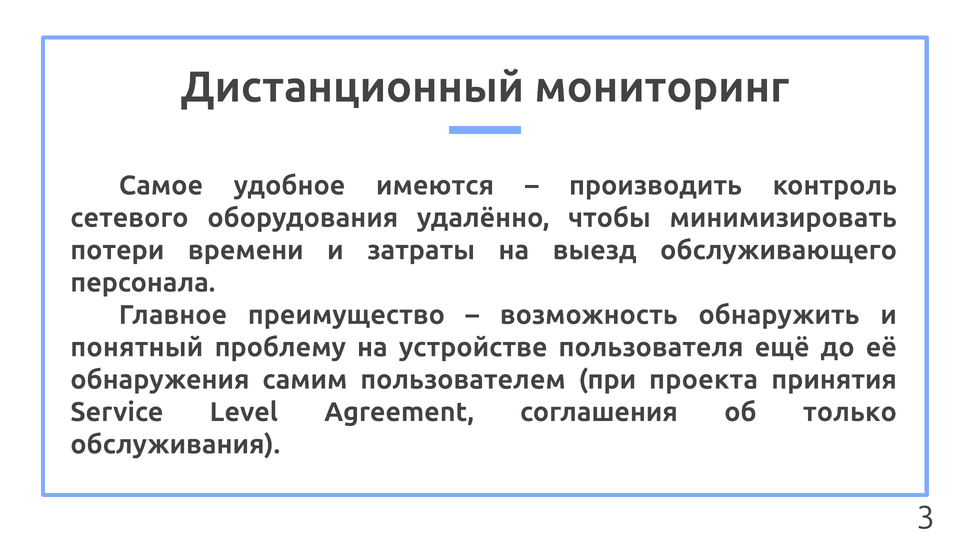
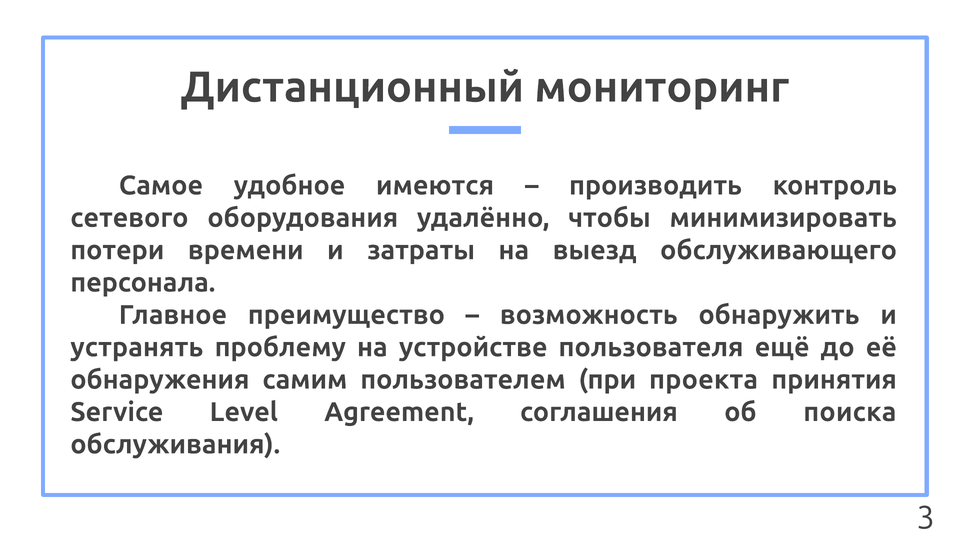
понятный: понятный -> устранять (137, 347)
только: только -> поиска (850, 412)
